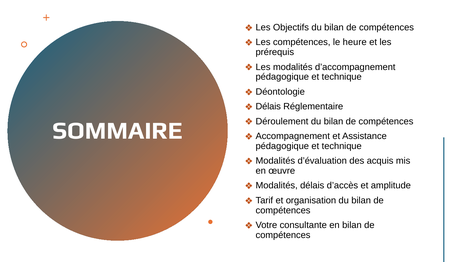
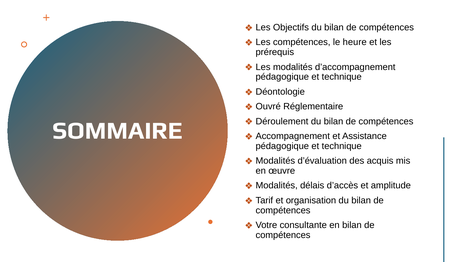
Délais: Délais -> Ouvré (268, 107)
